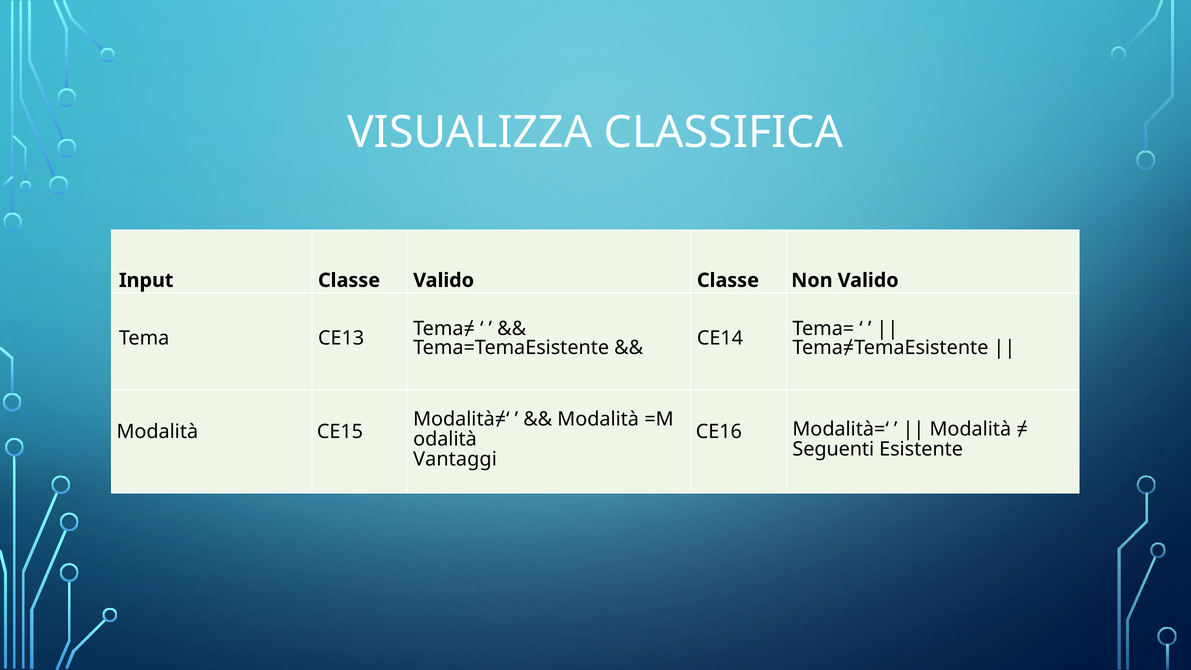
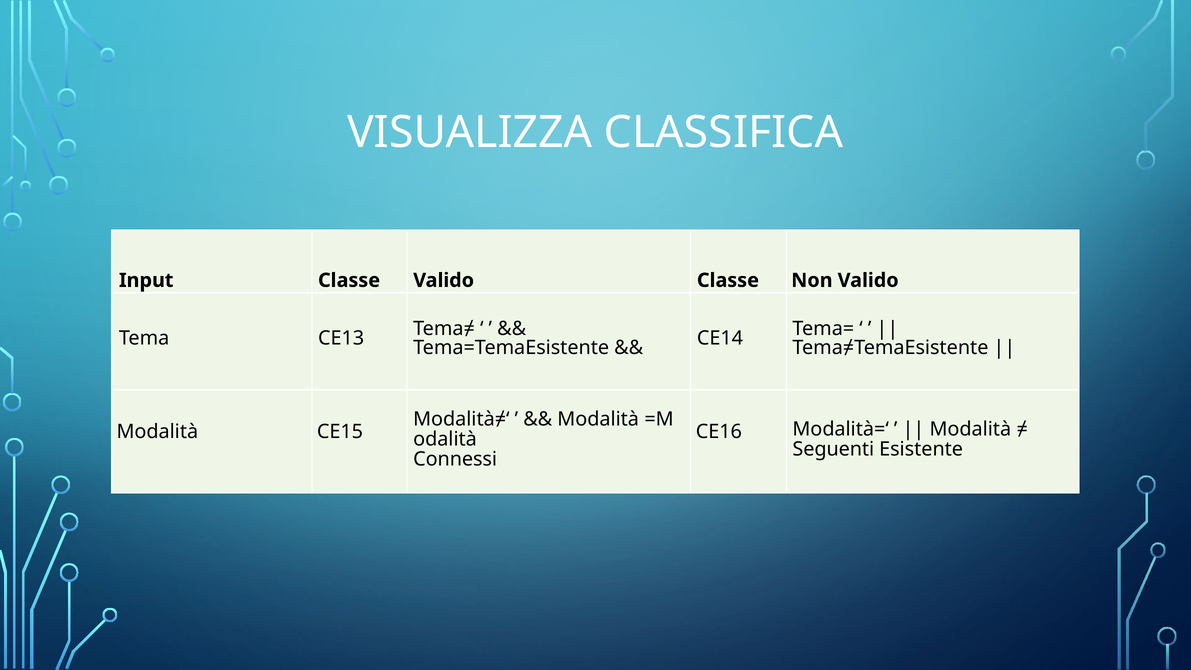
Vantaggi: Vantaggi -> Connessi (455, 459)
